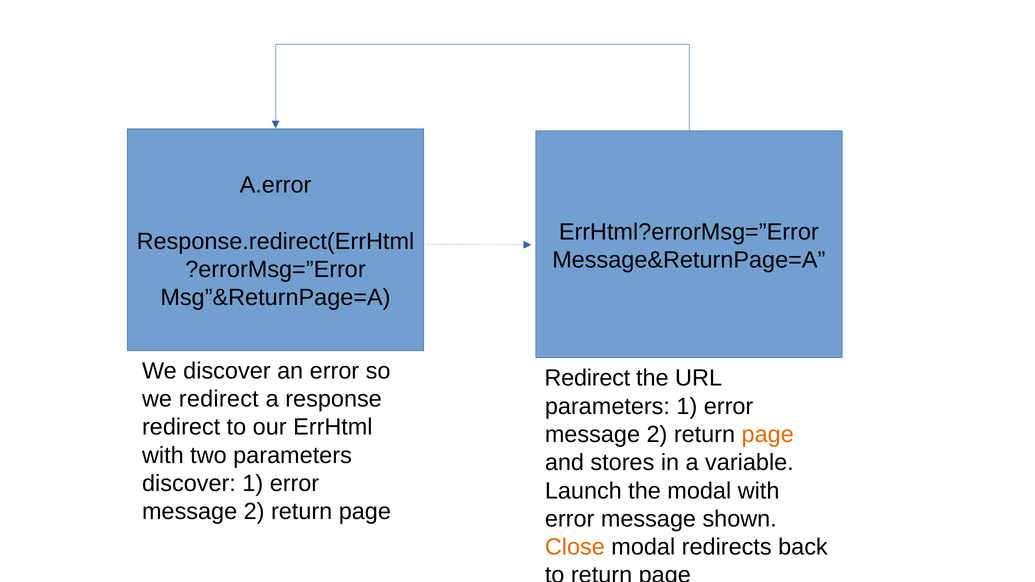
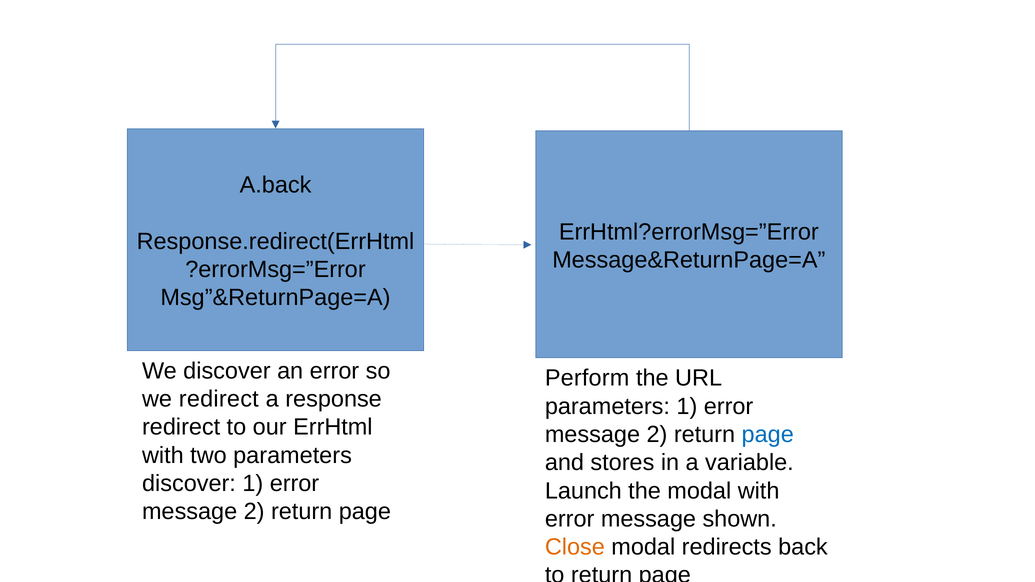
A.error: A.error -> A.back (276, 185)
Redirect: Redirect -> Perform (587, 378)
page colour: orange -> blue (768, 435)
